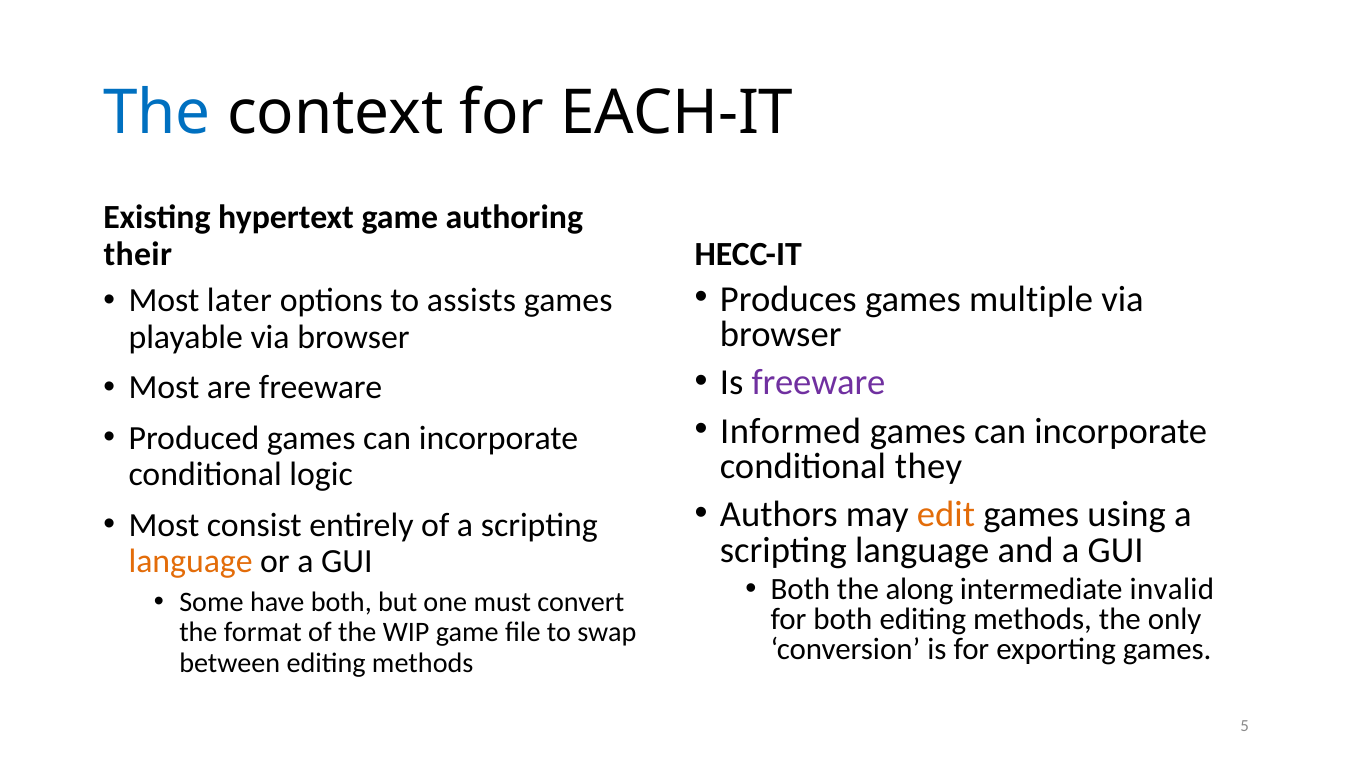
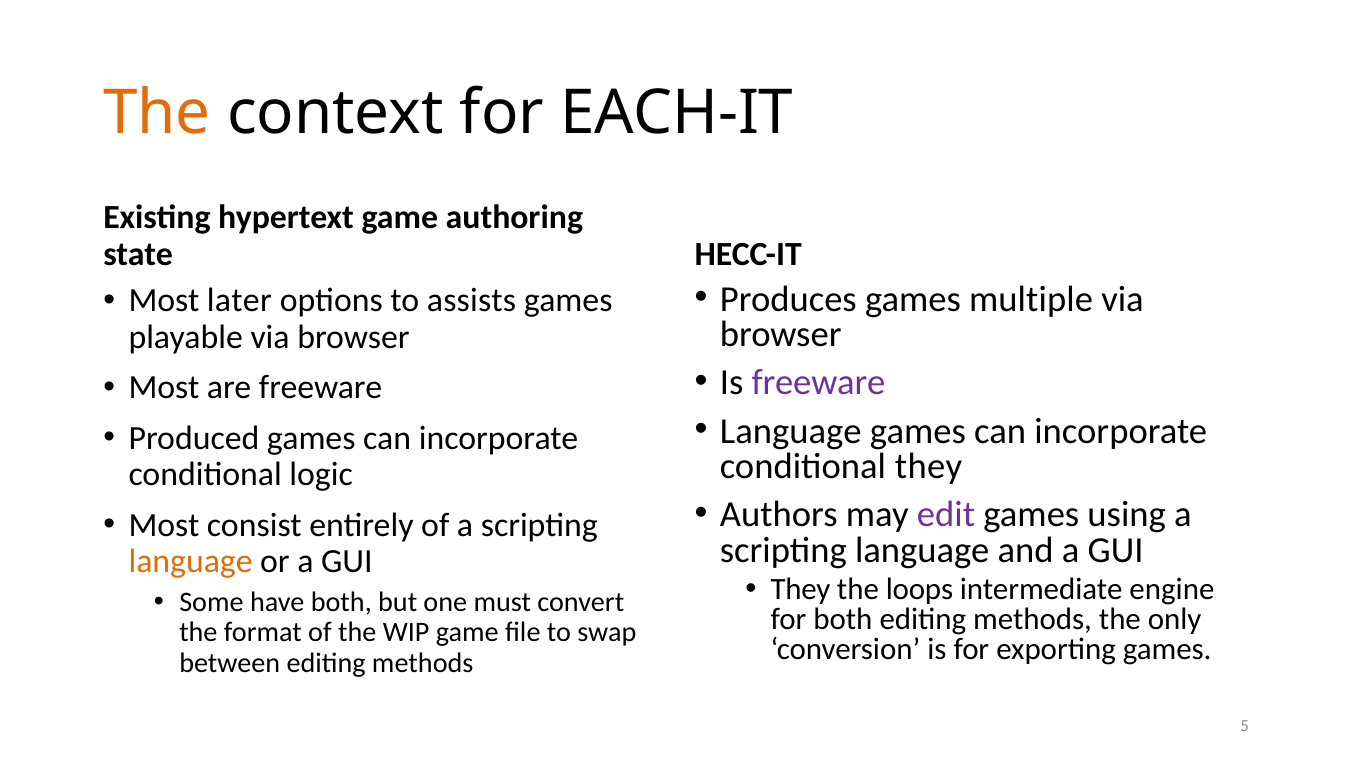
The colour: blue -> orange (157, 114)
their: their -> state (138, 254)
Informed: Informed -> Language (791, 431)
edit colour: orange -> purple (946, 515)
Both: Both -> They (800, 590)
along: along -> loops (919, 590)
invalid: invalid -> engine (1172, 590)
